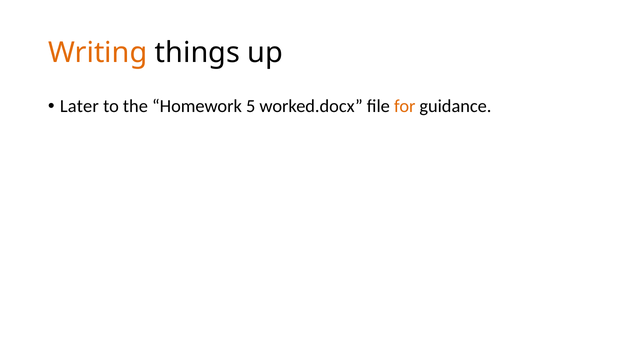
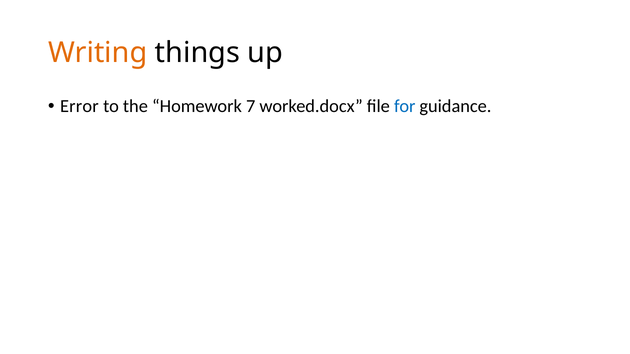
Later: Later -> Error (79, 107)
5: 5 -> 7 (251, 107)
for colour: orange -> blue (405, 107)
